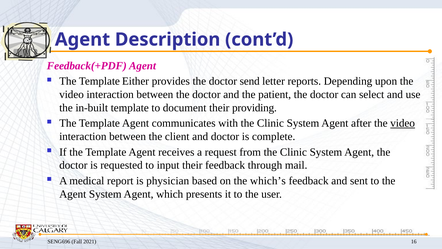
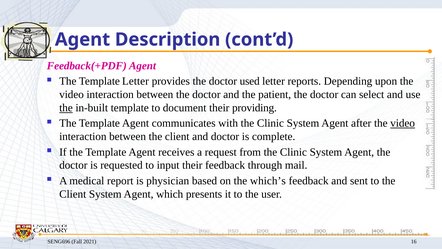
Template Either: Either -> Letter (135, 81)
send: send -> used (250, 81)
the underline: none -> present (66, 108)
Agent: Agent -> Client (73, 194)
